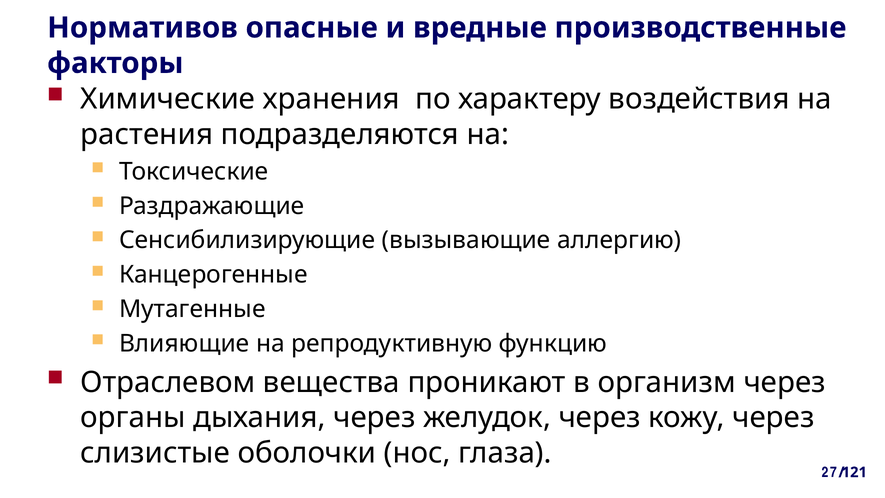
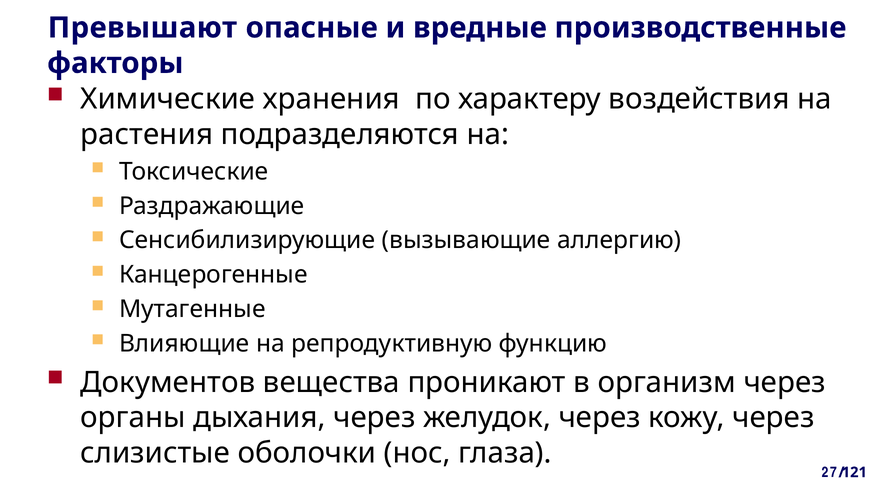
Нормативов: Нормативов -> Превышают (142, 28)
Отраслевом: Отраслевом -> Документов (168, 382)
